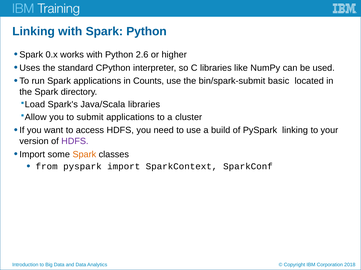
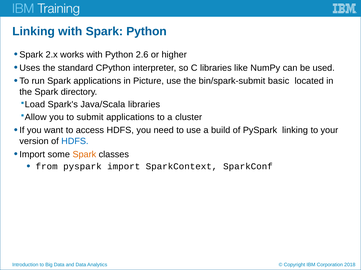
0.x: 0.x -> 2.x (52, 55)
Counts: Counts -> Picture (149, 81)
HDFS colour: purple -> blue (75, 142)
